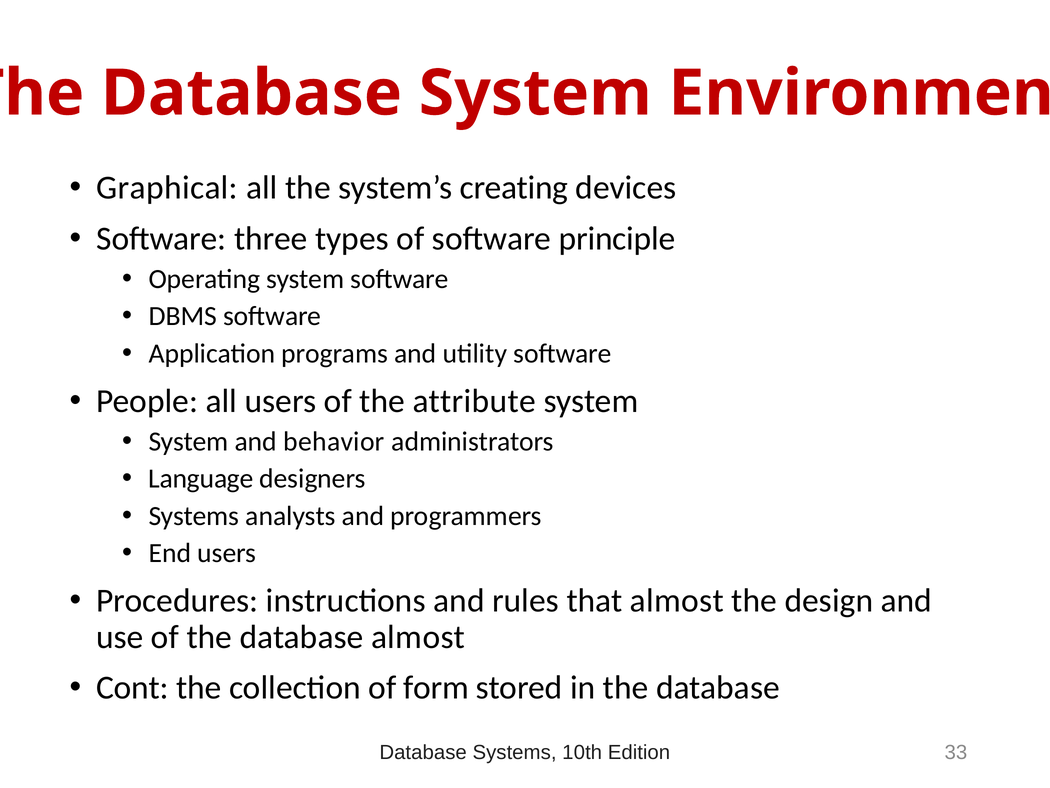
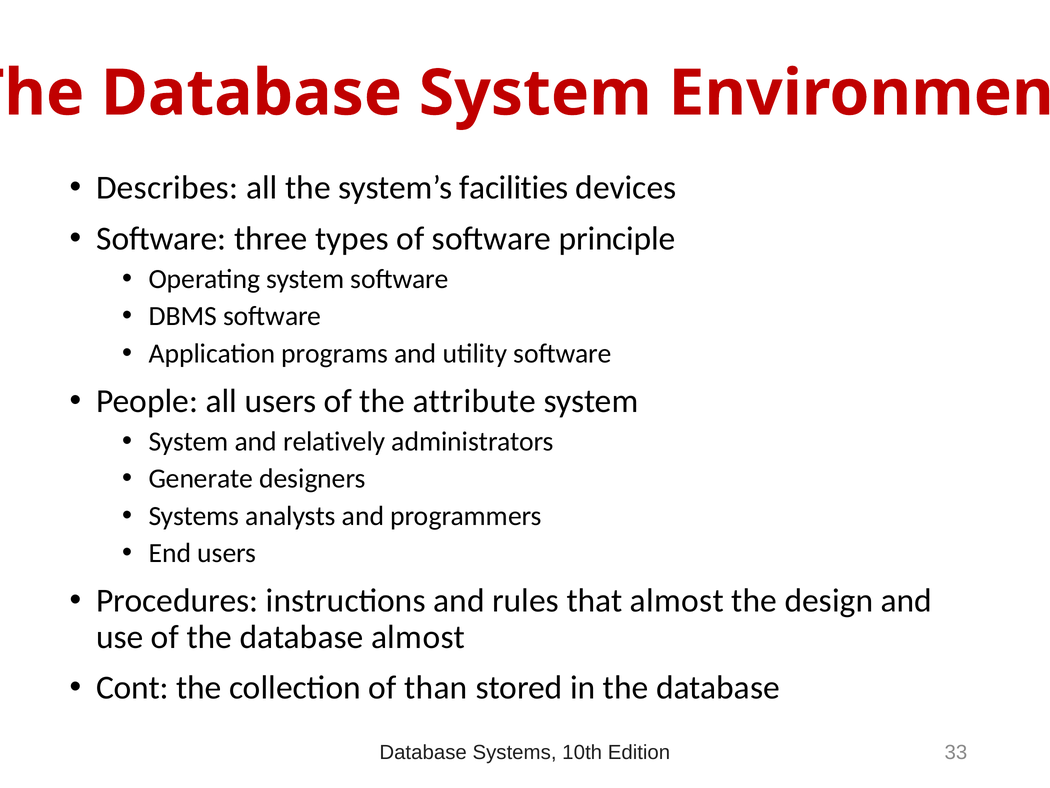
Graphical: Graphical -> Describes (167, 188)
creating: creating -> facilities (514, 188)
behavior: behavior -> relatively (334, 441)
Language: Language -> Generate (201, 478)
form: form -> than (436, 687)
